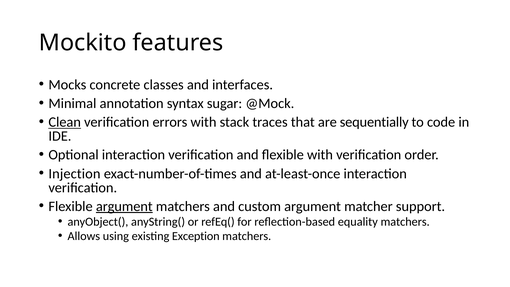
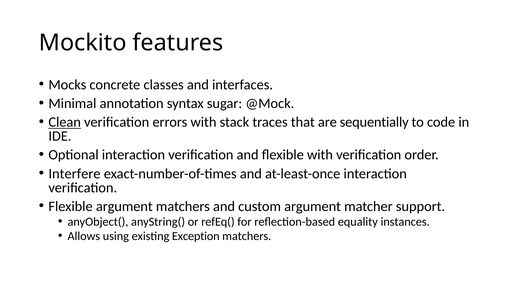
Injection: Injection -> Interfere (74, 174)
argument underline: present -> none (124, 206)
equality matchers: matchers -> instances (405, 222)
